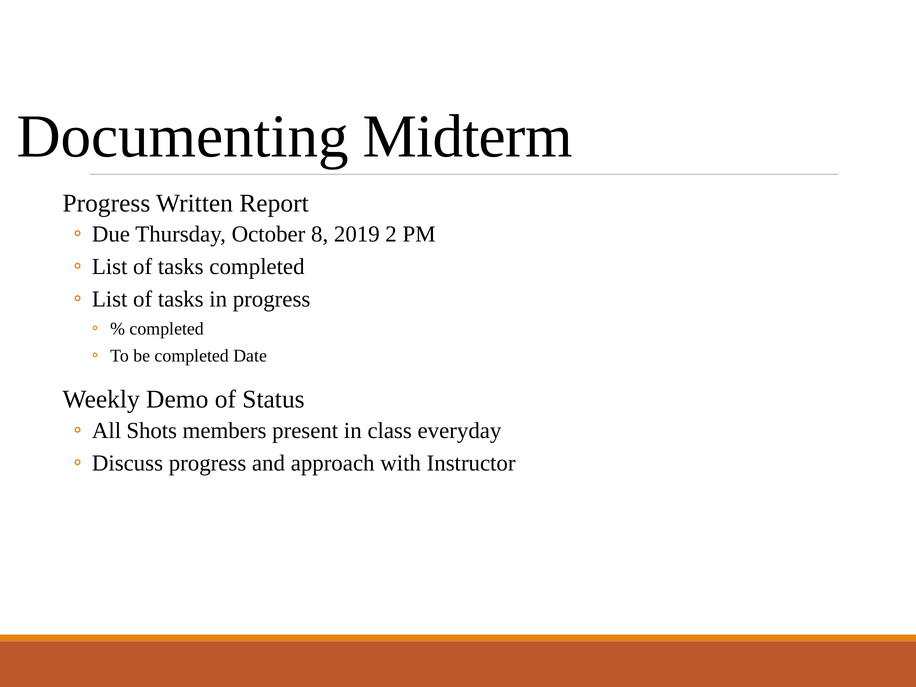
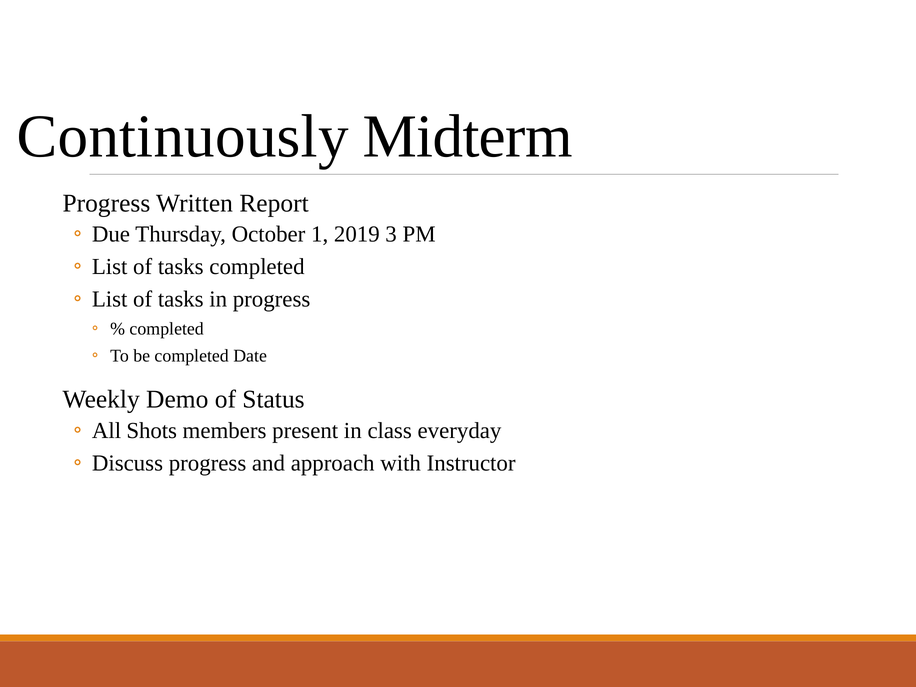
Documenting: Documenting -> Continuously (183, 137)
8: 8 -> 1 (320, 234)
2: 2 -> 3 (391, 234)
